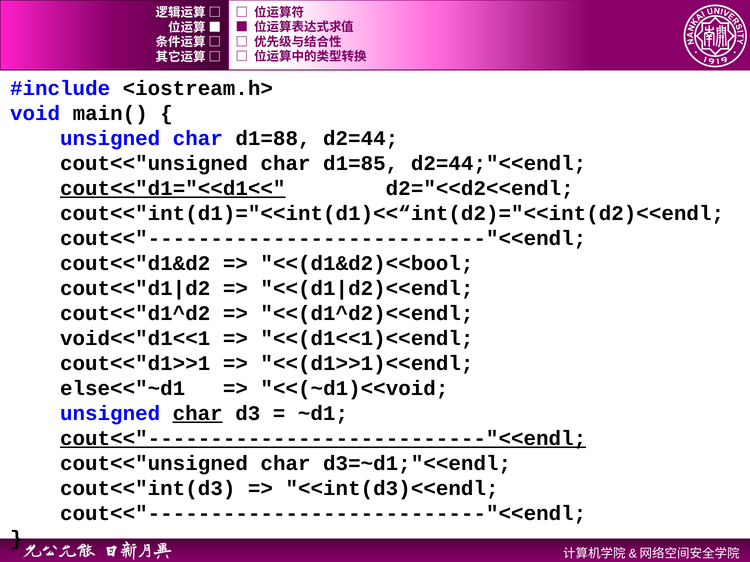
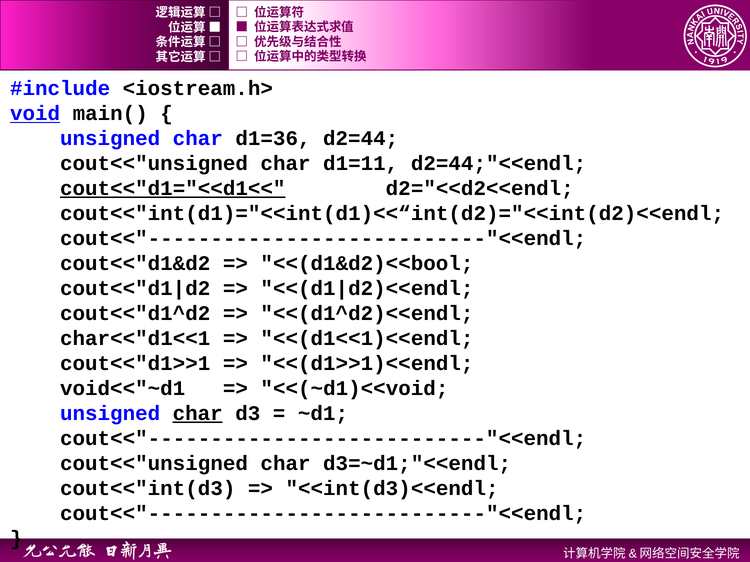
void underline: none -> present (35, 114)
d1=88: d1=88 -> d1=36 (273, 139)
d1=85: d1=85 -> d1=11 (361, 164)
void<<"d1<<1: void<<"d1<<1 -> char<<"d1<<1 (135, 339)
else<<"~d1: else<<"~d1 -> void<<"~d1 (123, 389)
cout<<"---------------------------"<<endl underline: present -> none (323, 439)
